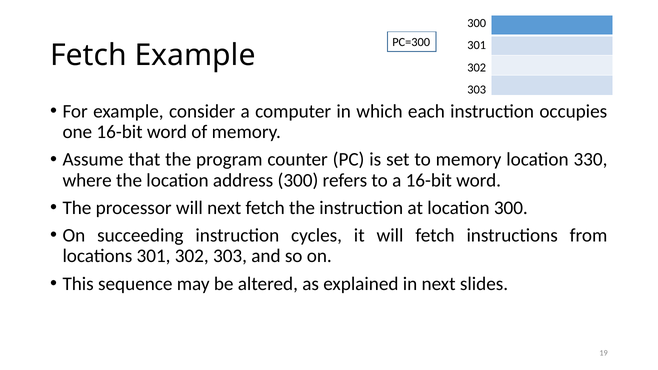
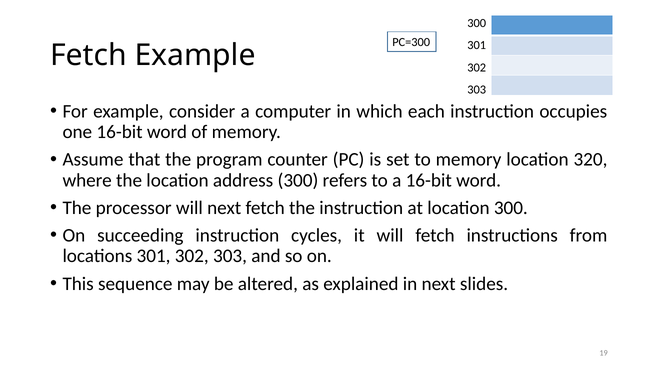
330: 330 -> 320 (590, 160)
